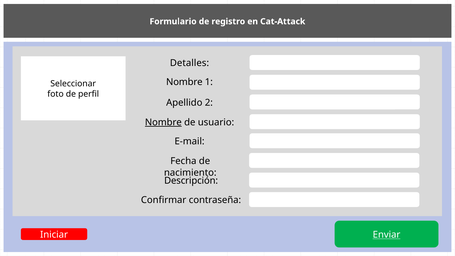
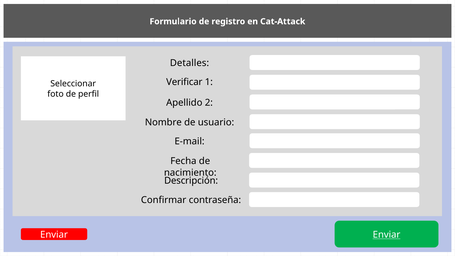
Nombre: Nombre -> Verificar (184, 82)
Nombre underline: present -> none (163, 122)
Iniciar: Iniciar -> Enviar (54, 235)
